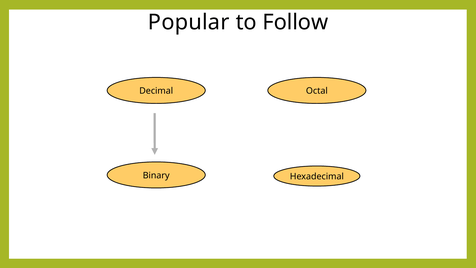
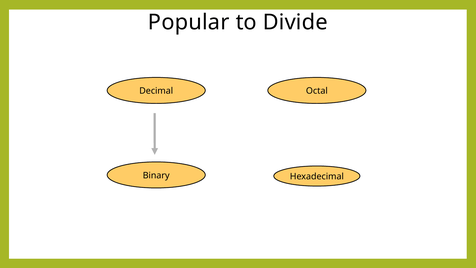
Follow: Follow -> Divide (295, 22)
